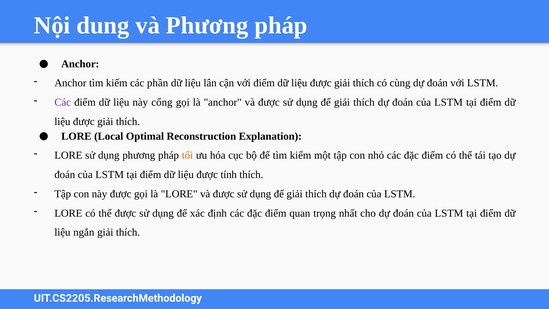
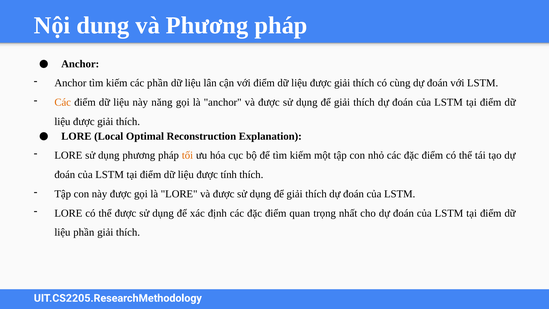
Các colour: purple -> orange (63, 102)
cổng: cổng -> năng (162, 102)
liệu ngắn: ngắn -> phần (84, 232)
